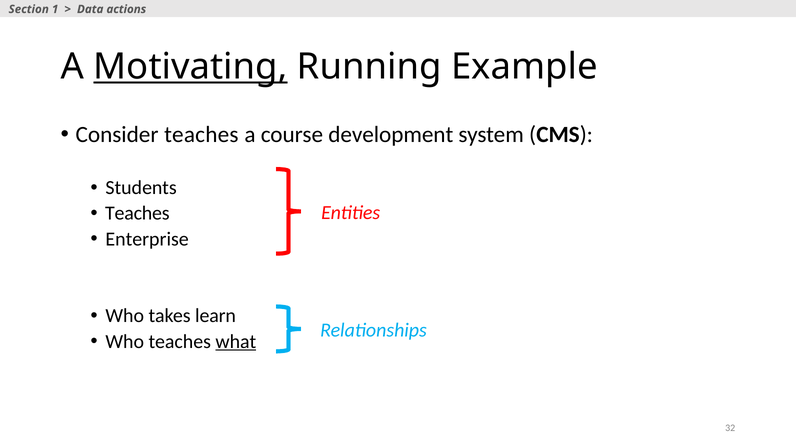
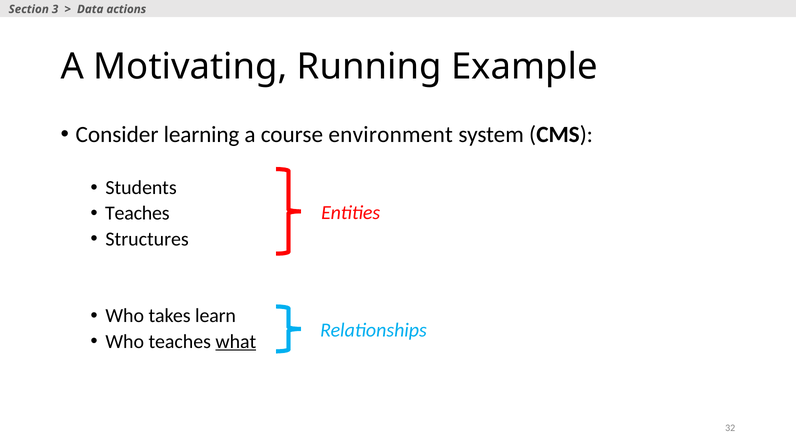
1: 1 -> 3 (55, 9)
Motivating underline: present -> none (190, 67)
Consider teaches: teaches -> learning (202, 135)
development: development -> environment (391, 135)
Enterprise: Enterprise -> Structures (147, 239)
